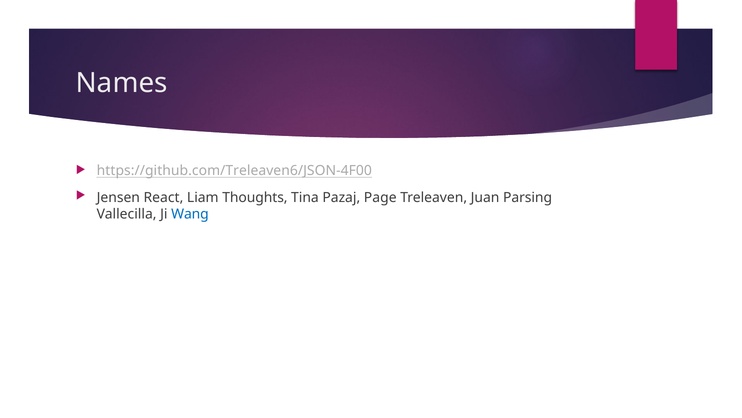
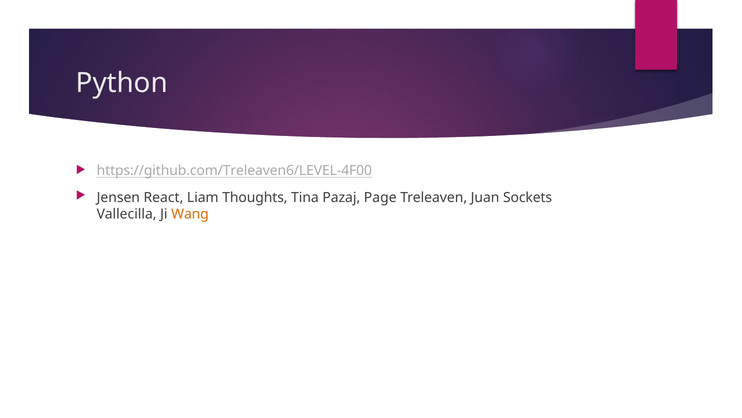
Names: Names -> Python (122, 83)
https://github.com/Treleaven6/JSON-4F00: https://github.com/Treleaven6/JSON-4F00 -> https://github.com/Treleaven6/LEVEL-4F00 (234, 171)
Parsing: Parsing -> Sockets (528, 197)
Wang colour: blue -> orange (190, 214)
